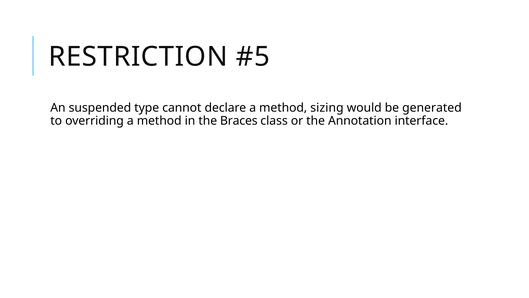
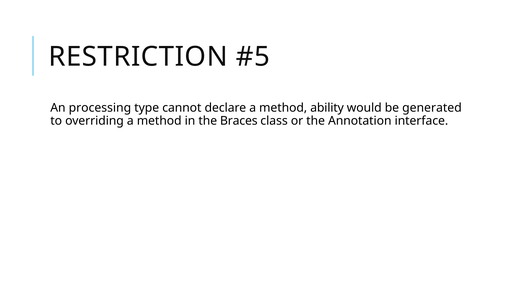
suspended: suspended -> processing (100, 108)
sizing: sizing -> ability (327, 108)
